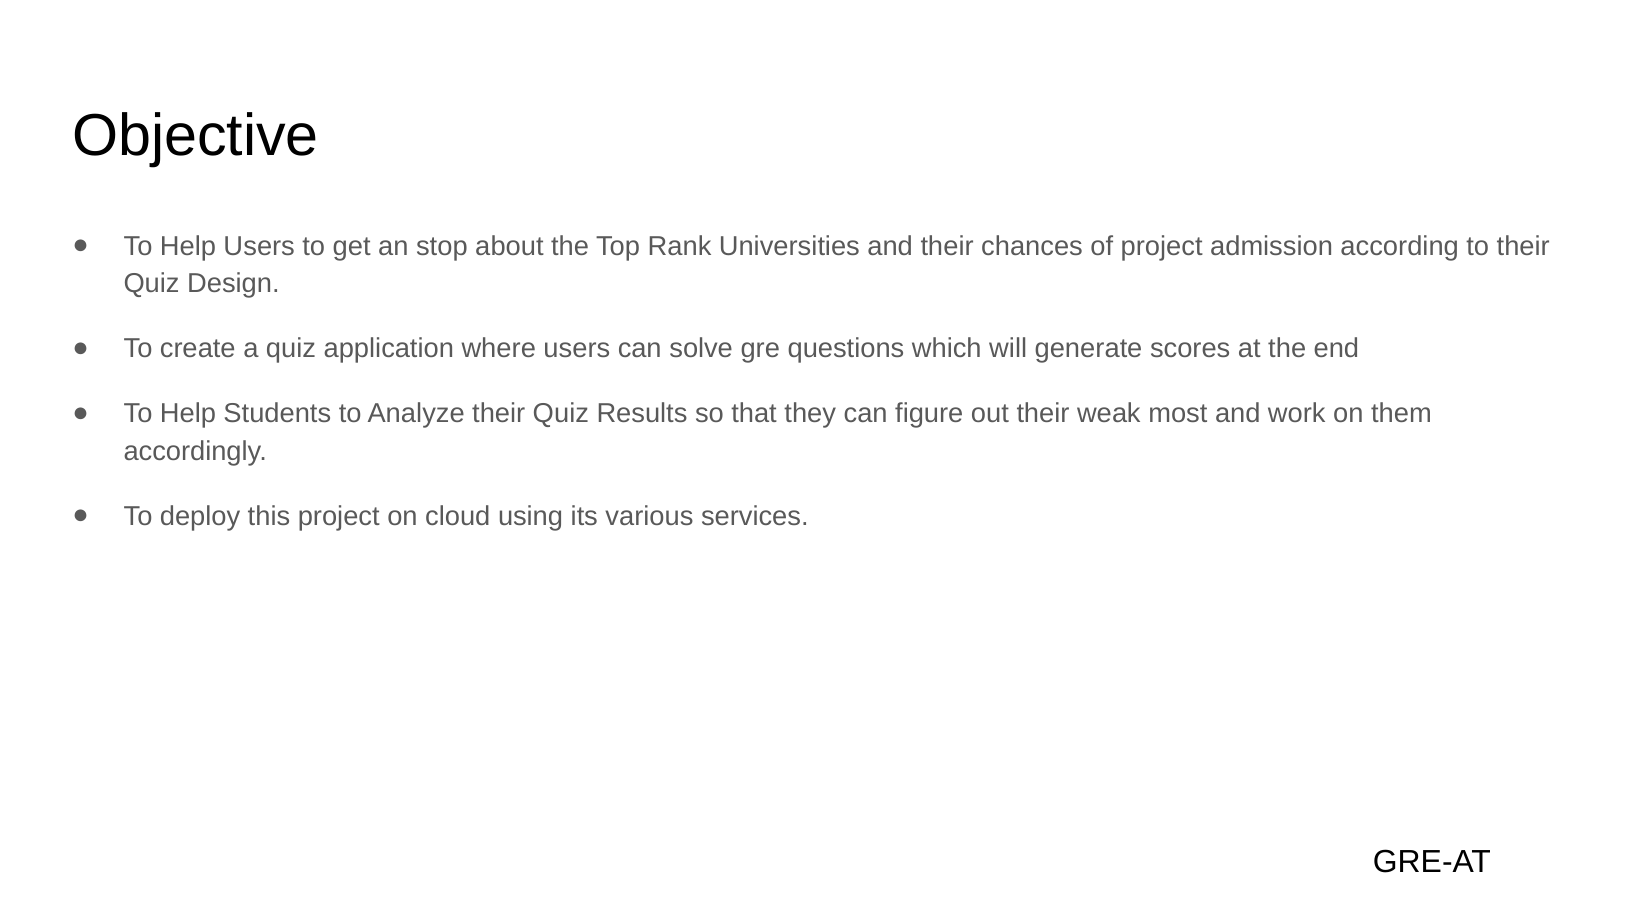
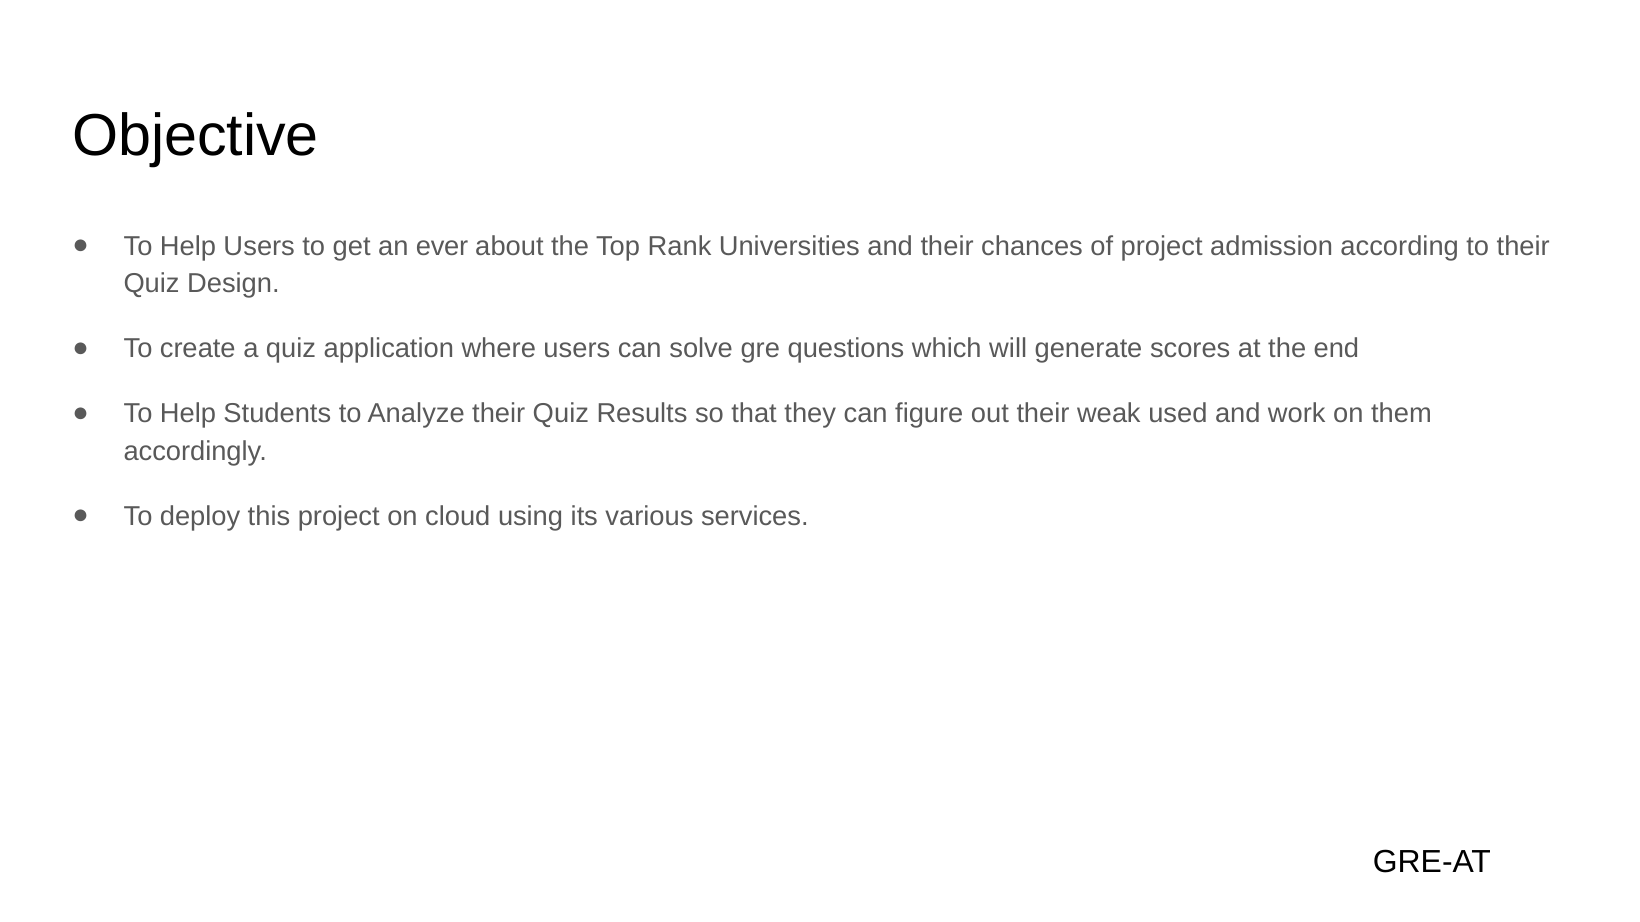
stop: stop -> ever (442, 246)
most: most -> used (1178, 414)
